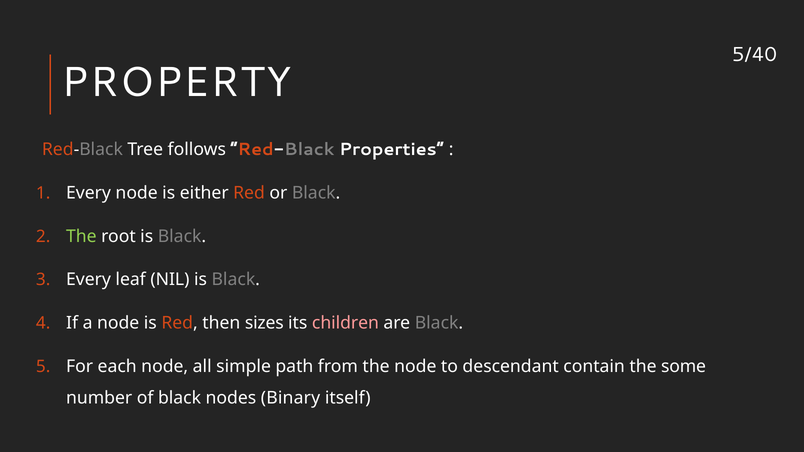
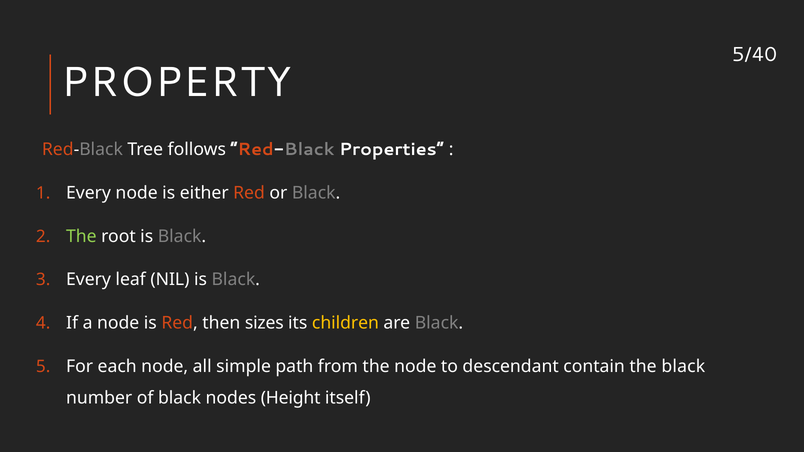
children colour: pink -> yellow (345, 323)
the some: some -> black (683, 367)
Binary: Binary -> Height (291, 398)
